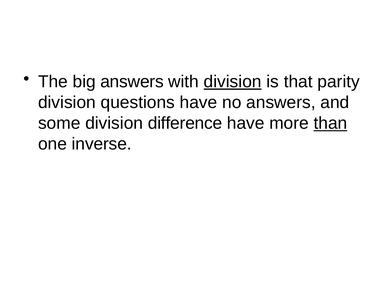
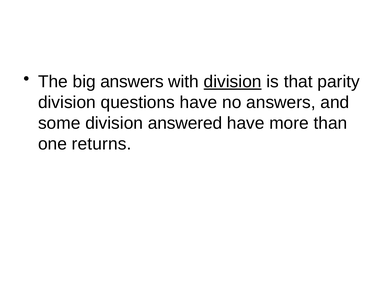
difference: difference -> answered (185, 123)
than underline: present -> none (330, 123)
inverse: inverse -> returns (102, 144)
